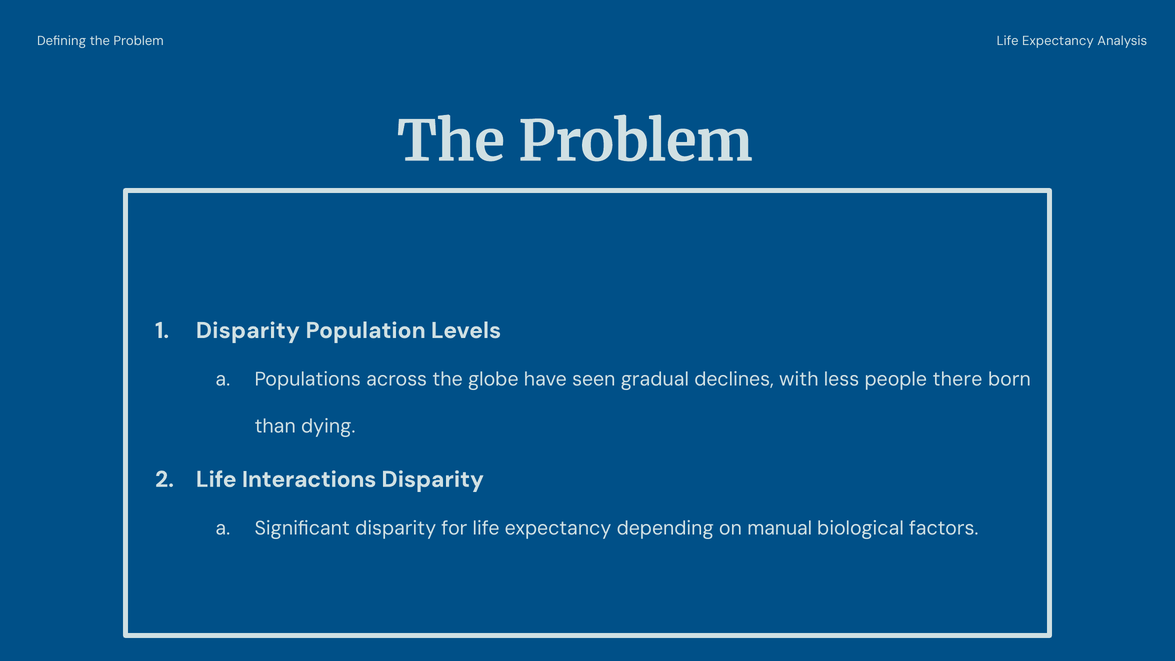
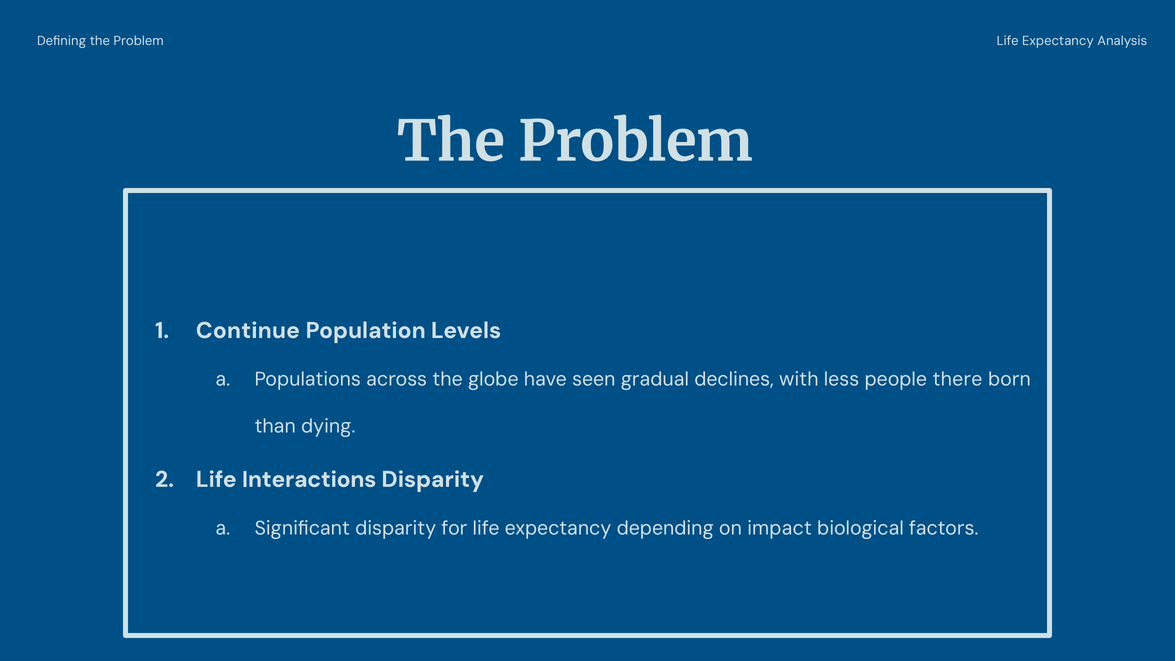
Disparity: Disparity -> Continue (248, 330)
manual: manual -> impact (780, 528)
